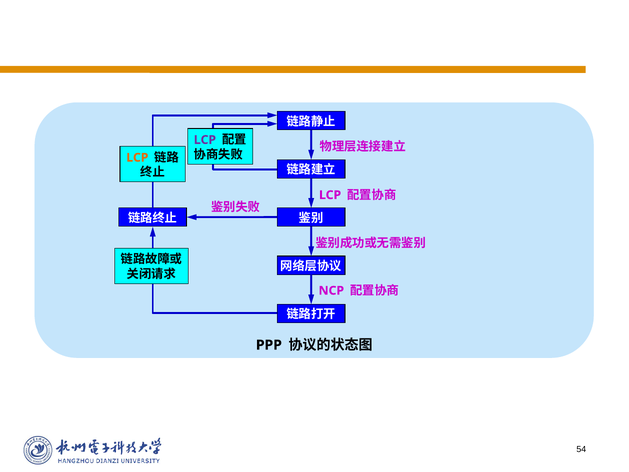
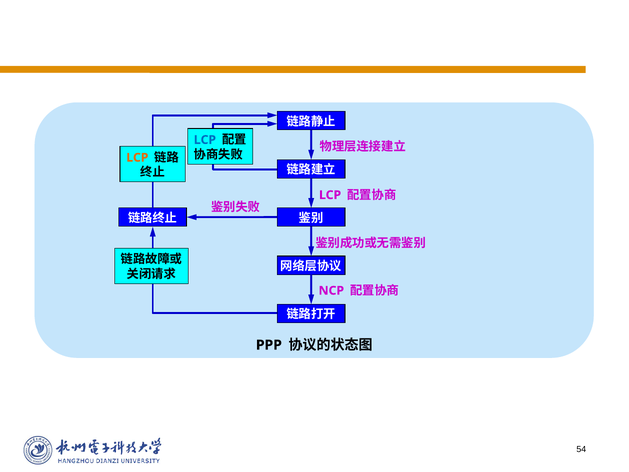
LCP colour: purple -> blue (205, 140)
